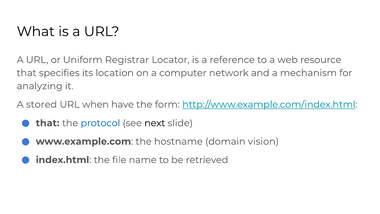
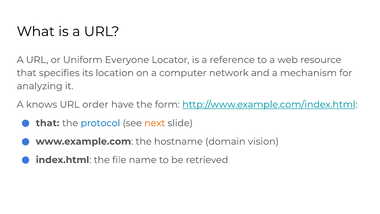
Registrar: Registrar -> Everyone (127, 60)
stored: stored -> knows (42, 104)
when: when -> order (95, 104)
next colour: black -> orange (155, 123)
